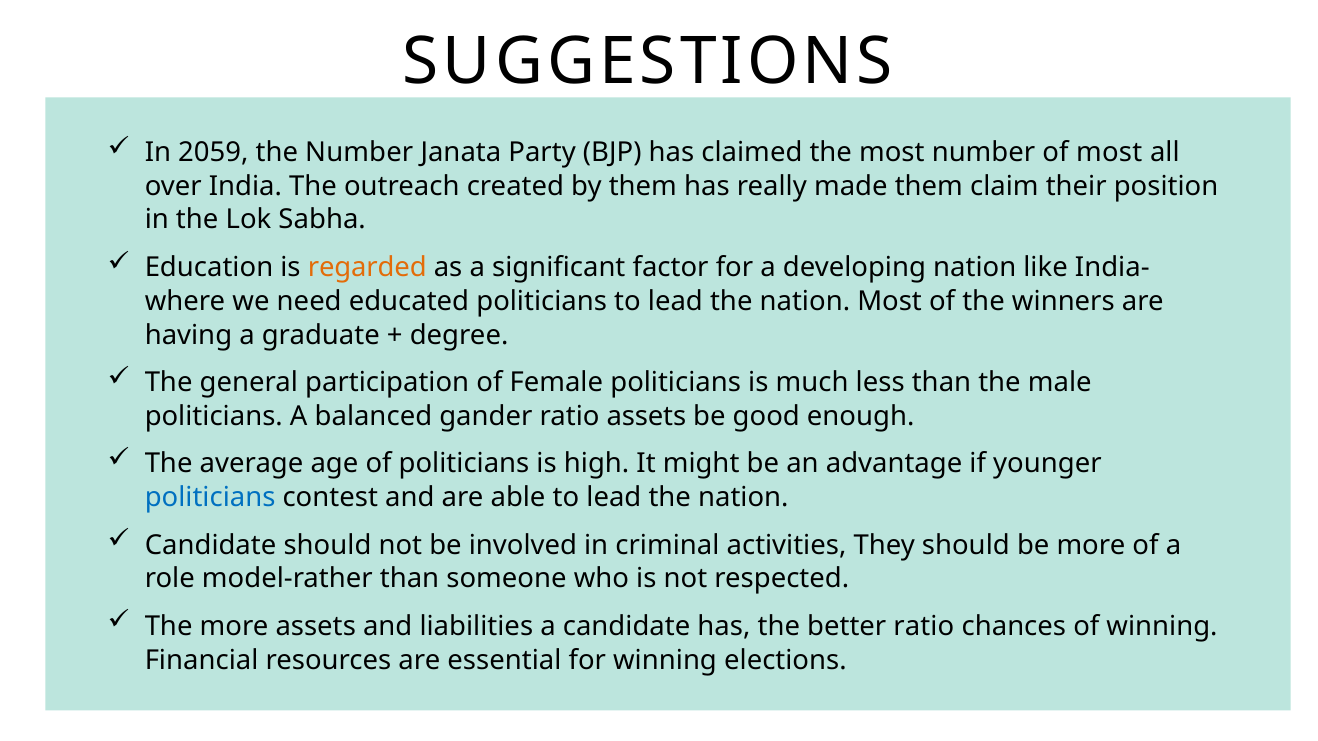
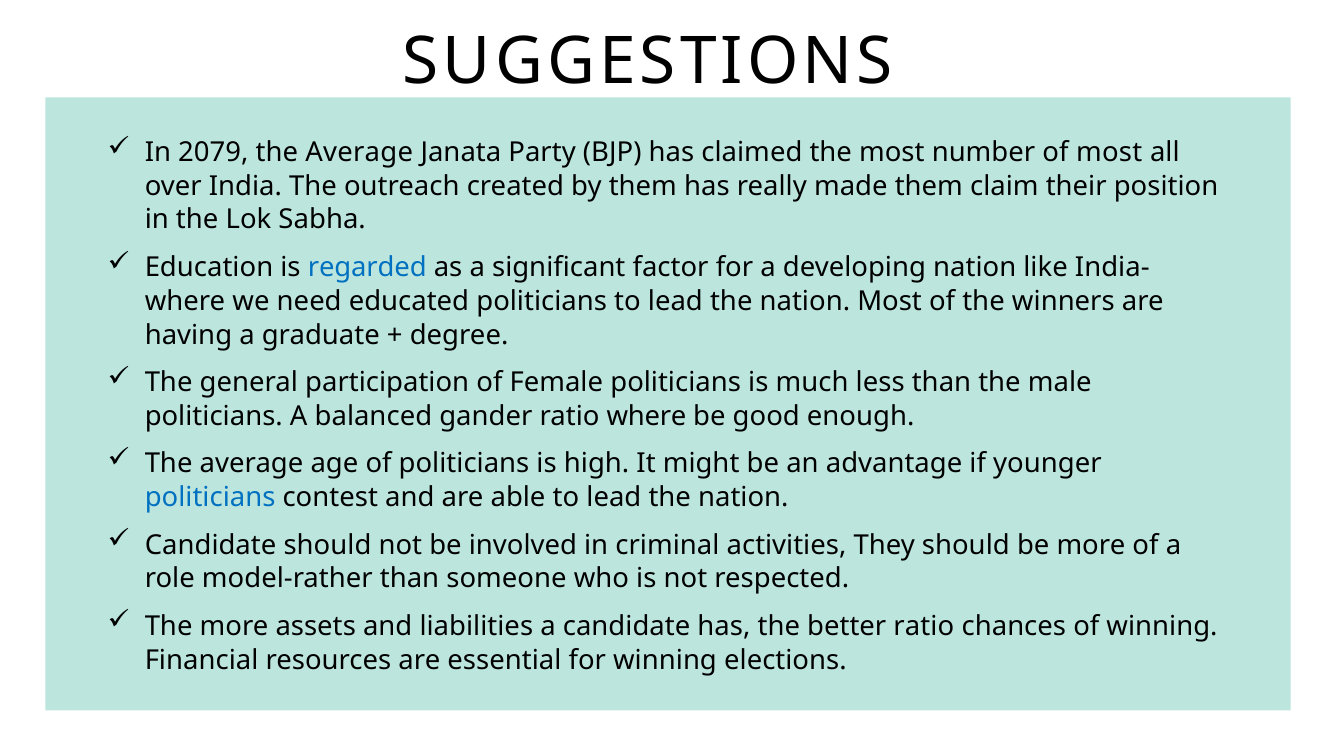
2059: 2059 -> 2079 (213, 152)
Number: Number -> Average (359, 152)
regarded colour: orange -> blue (367, 268)
ratio assets: assets -> where (646, 416)
